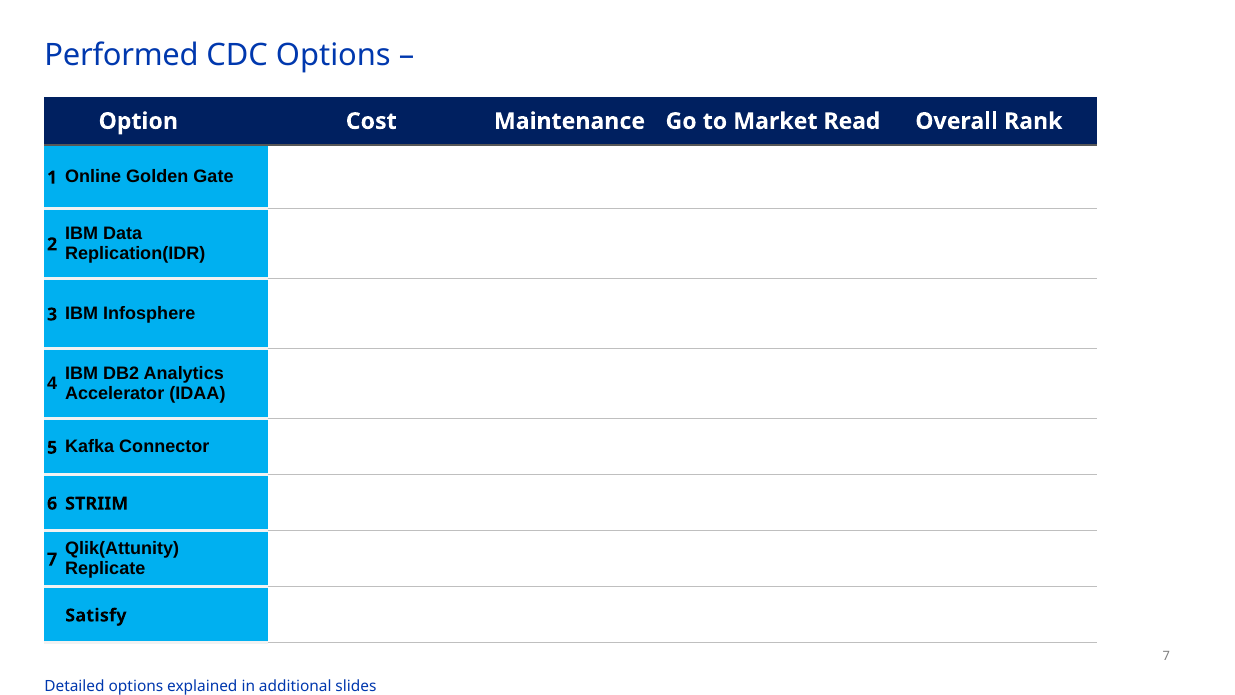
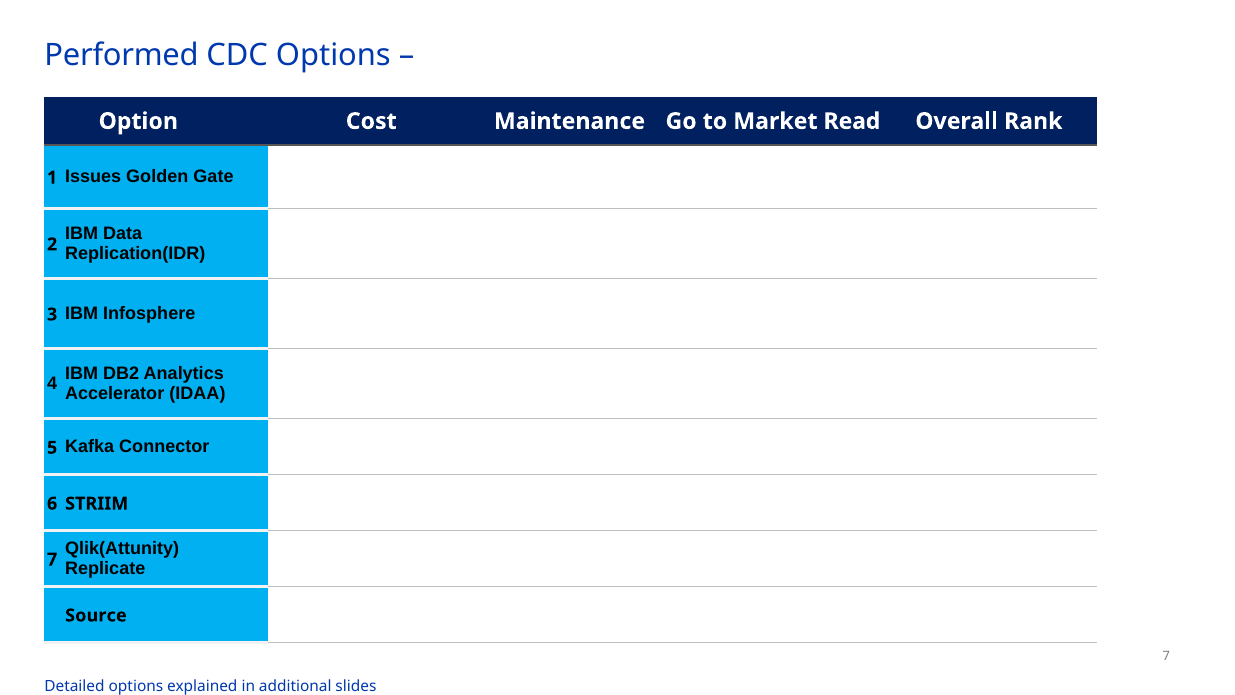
Online: Online -> Issues (93, 177)
Satisfy: Satisfy -> Source (96, 615)
